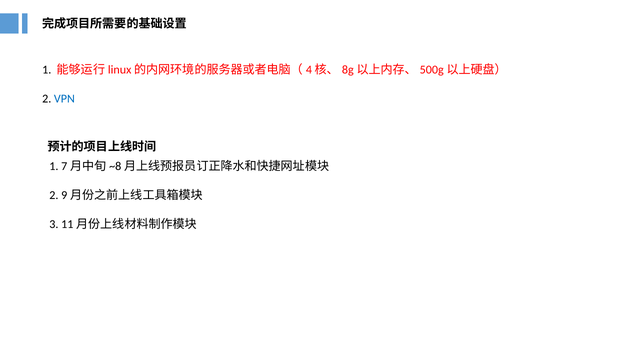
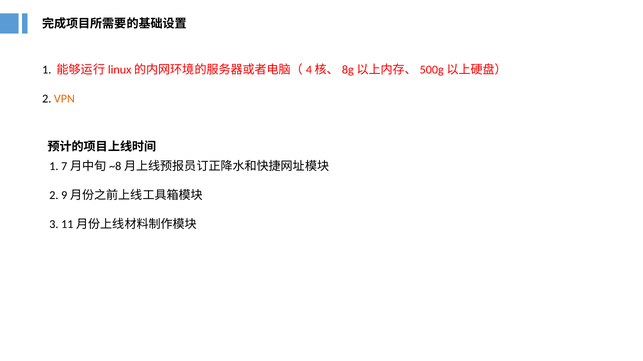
VPN colour: blue -> orange (64, 99)
